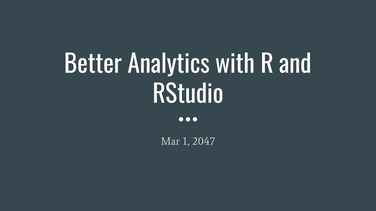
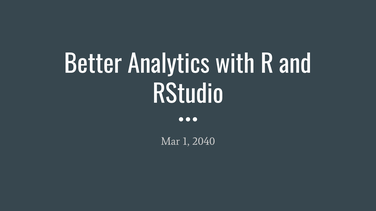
2047: 2047 -> 2040 (204, 142)
